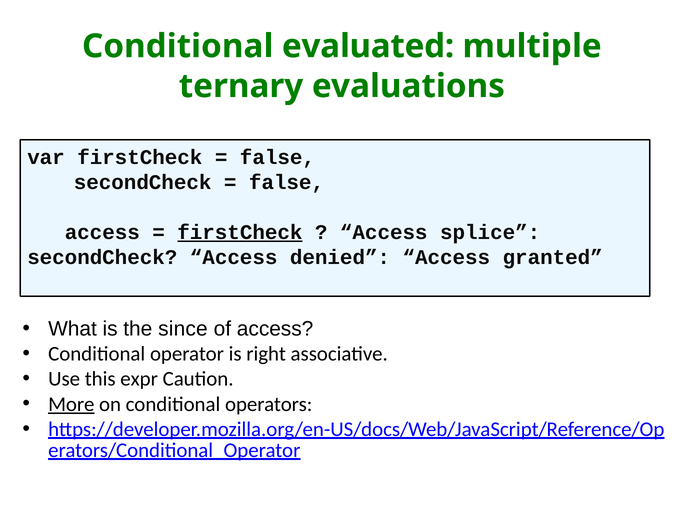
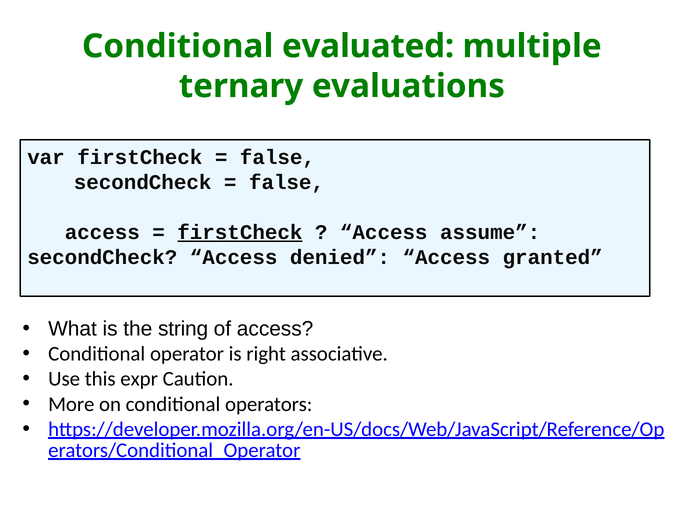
splice: splice -> assume (490, 232)
since: since -> string (183, 329)
More underline: present -> none (71, 404)
